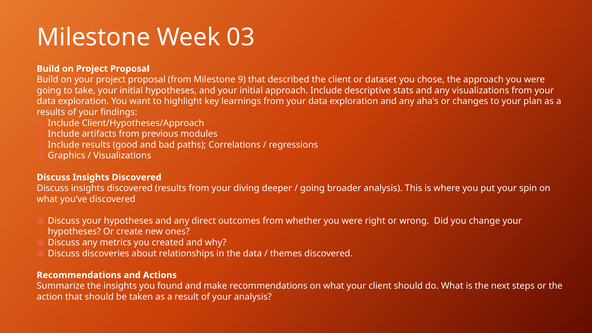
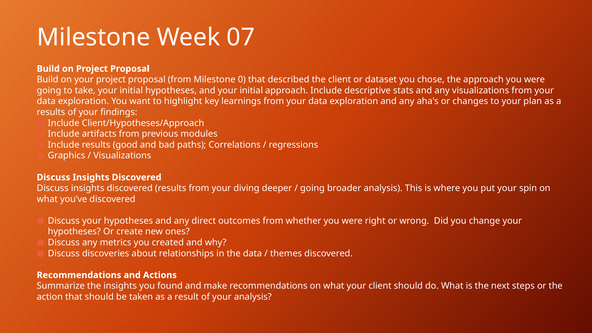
03: 03 -> 07 (241, 37)
9: 9 -> 0 (242, 80)
